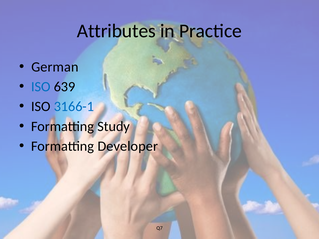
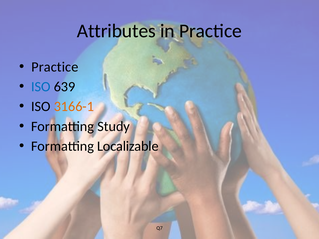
German: German -> Practice (55, 67)
3166-1 colour: blue -> orange (74, 107)
Developer: Developer -> Localizable (128, 146)
